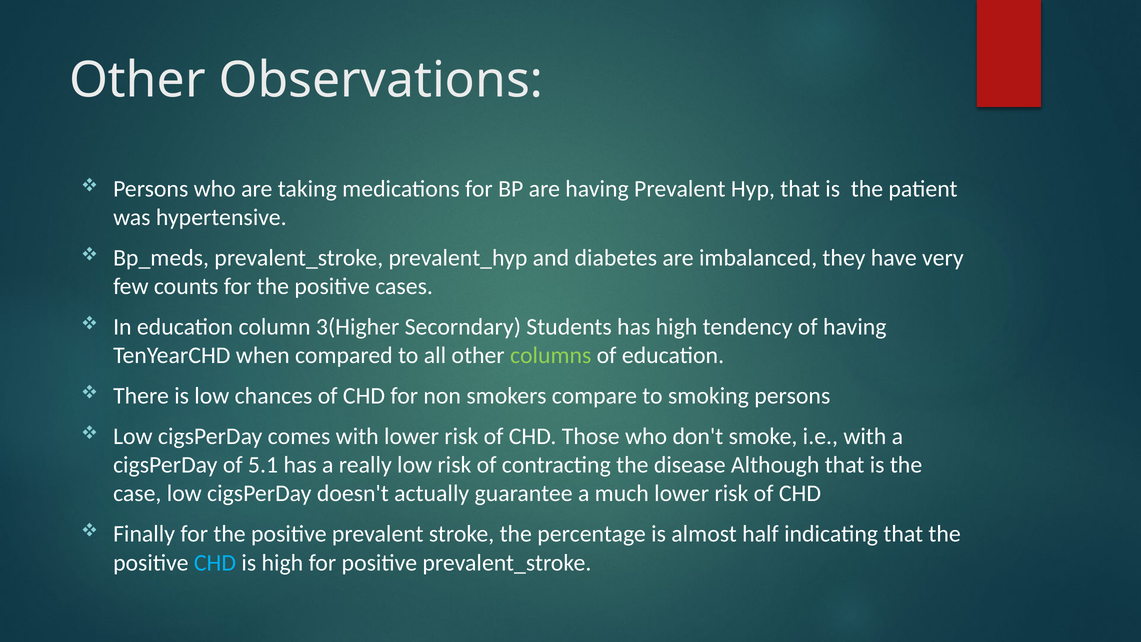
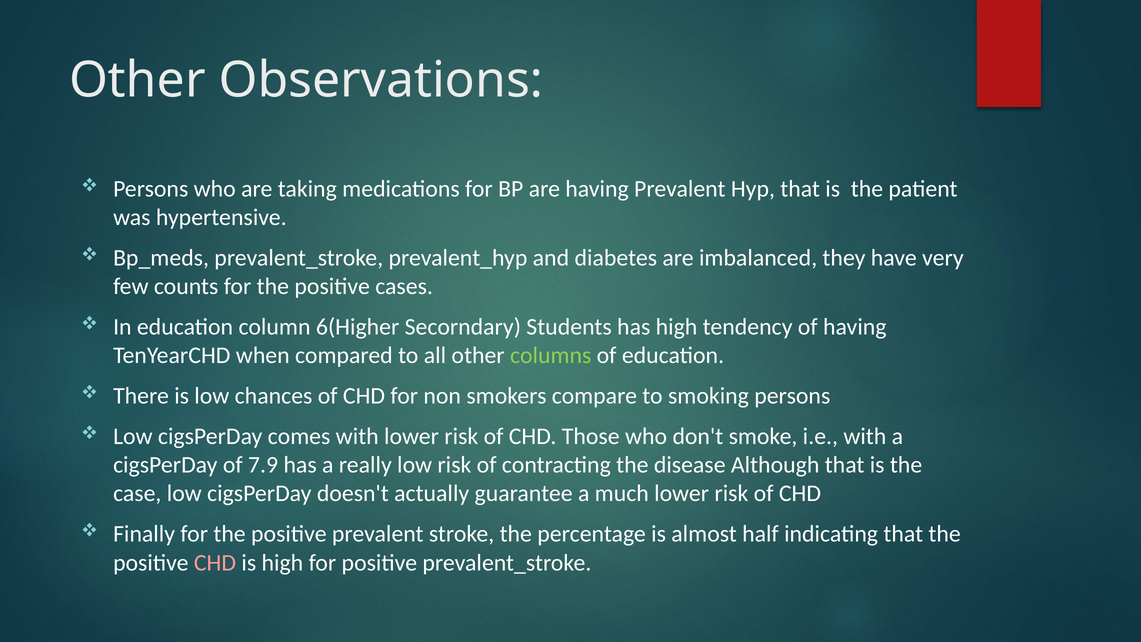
3(Higher: 3(Higher -> 6(Higher (358, 327)
5.1: 5.1 -> 7.9 (263, 465)
CHD colour: light blue -> pink (215, 562)
